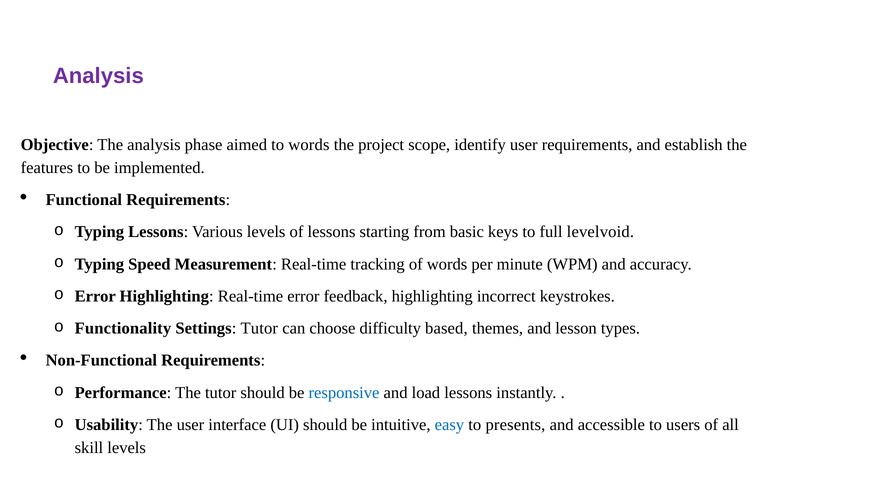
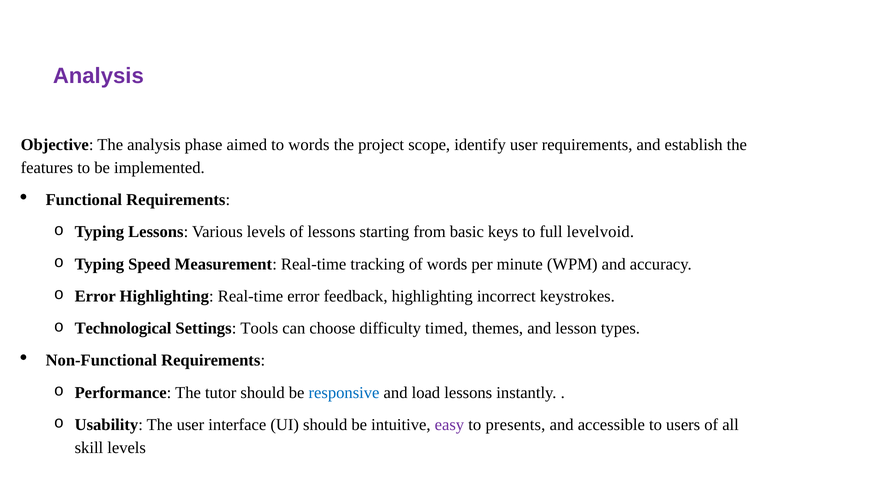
Functionality: Functionality -> Technological (123, 328)
Settings Tutor: Tutor -> Tools (259, 328)
based: based -> timed (446, 328)
easy colour: blue -> purple (449, 425)
